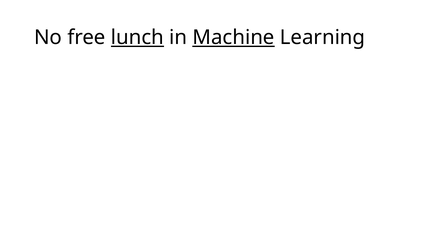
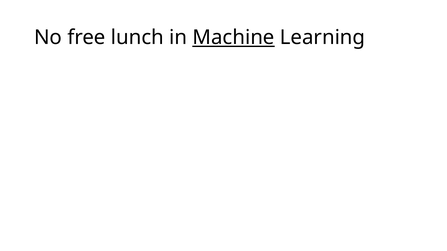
lunch underline: present -> none (137, 38)
